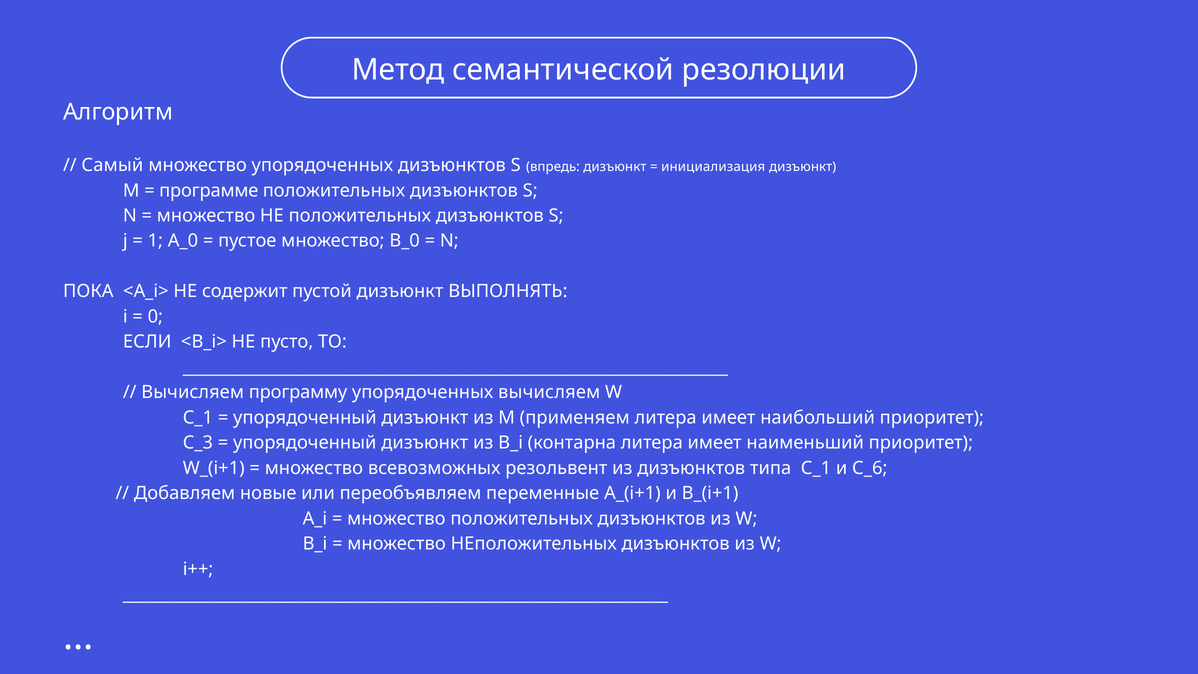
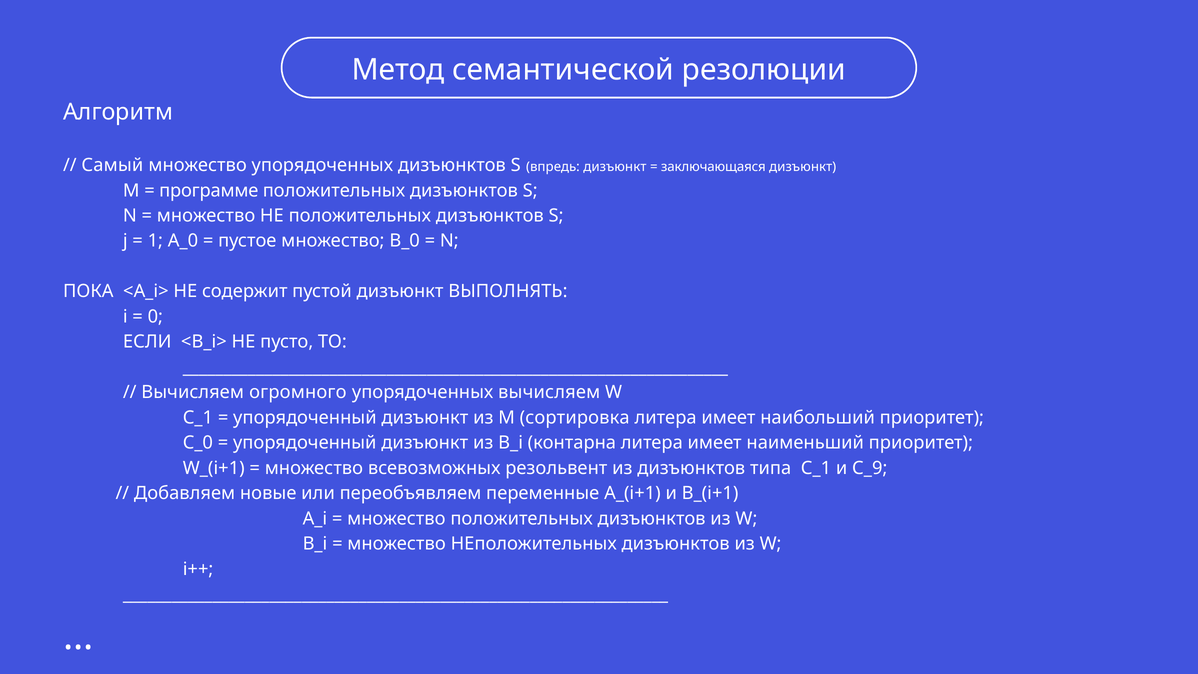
инициализация: инициализация -> заключающаяся (713, 167)
программу: программу -> огромного (298, 392)
применяем: применяем -> сортировка (575, 418)
C_3: C_3 -> C_0 (198, 443)
С_6: С_6 -> С_9 (870, 468)
